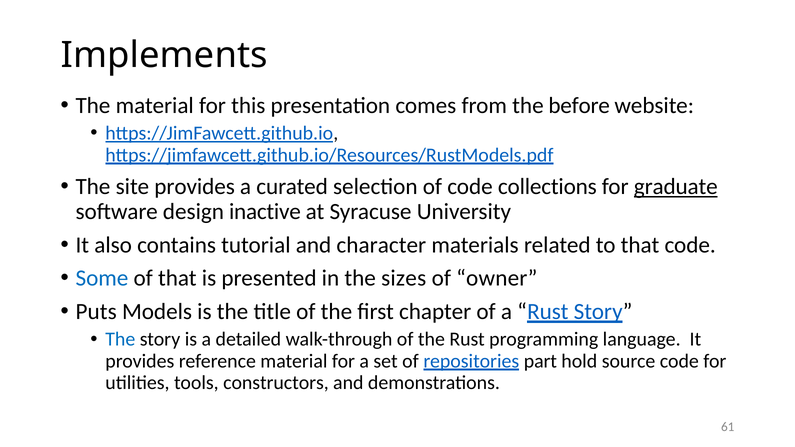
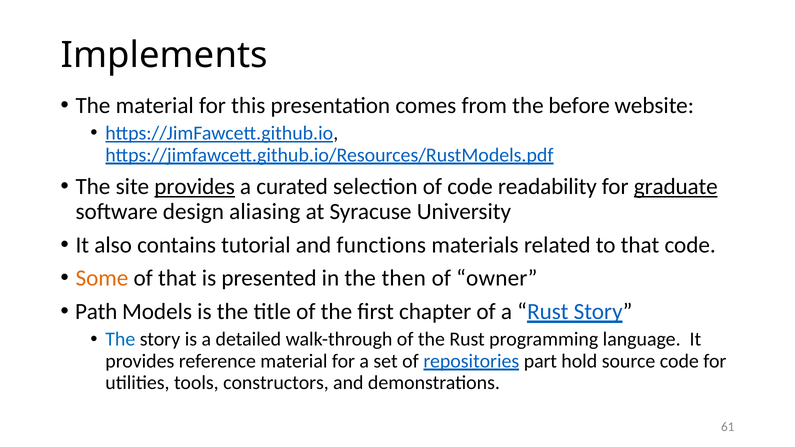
provides underline: none -> present (195, 187)
collections: collections -> readability (547, 187)
inactive: inactive -> aliasing (265, 212)
character: character -> functions (381, 245)
Some colour: blue -> orange (102, 278)
sizes: sizes -> then (404, 278)
Puts: Puts -> Path (96, 312)
